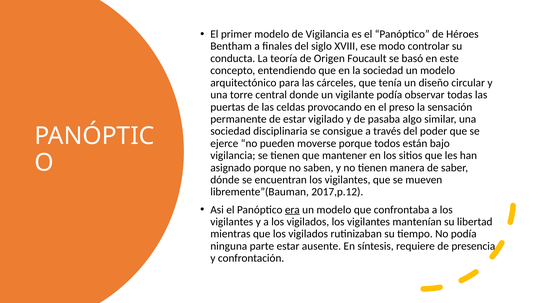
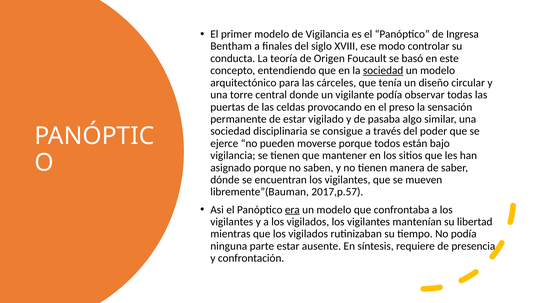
Héroes: Héroes -> Ingresa (462, 34)
sociedad underline: none -> present (383, 70)
2017,p.12: 2017,p.12 -> 2017,p.57 (337, 192)
